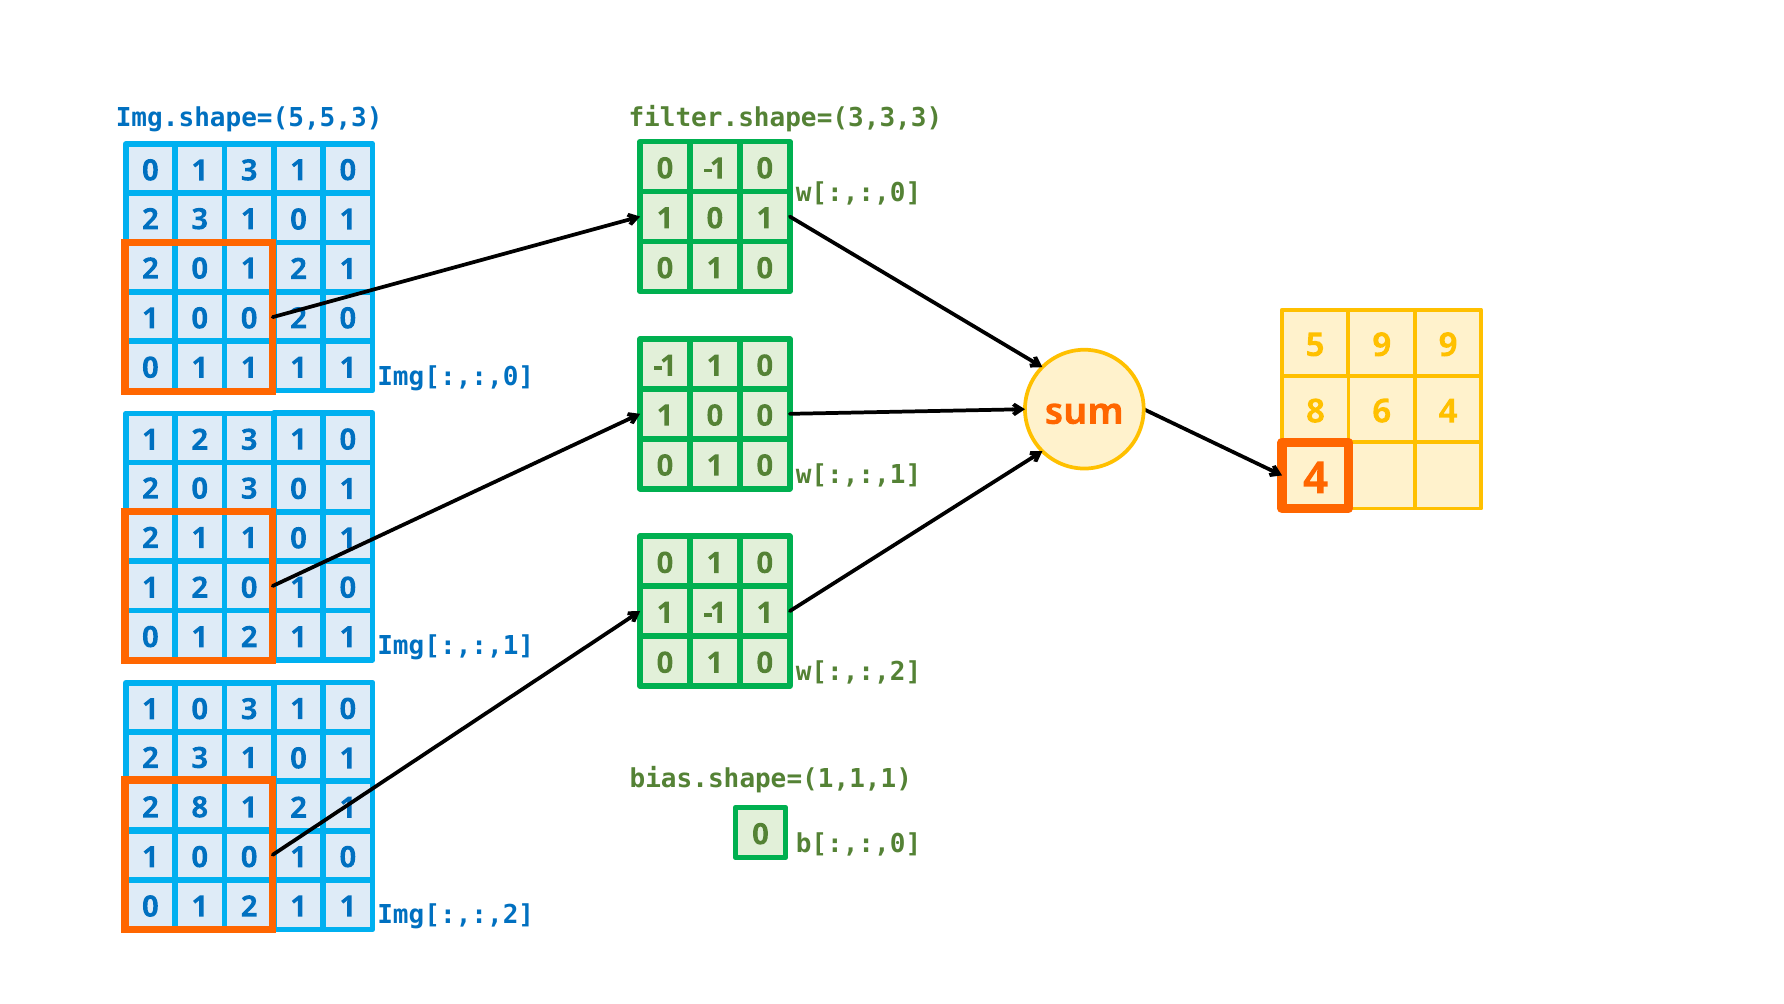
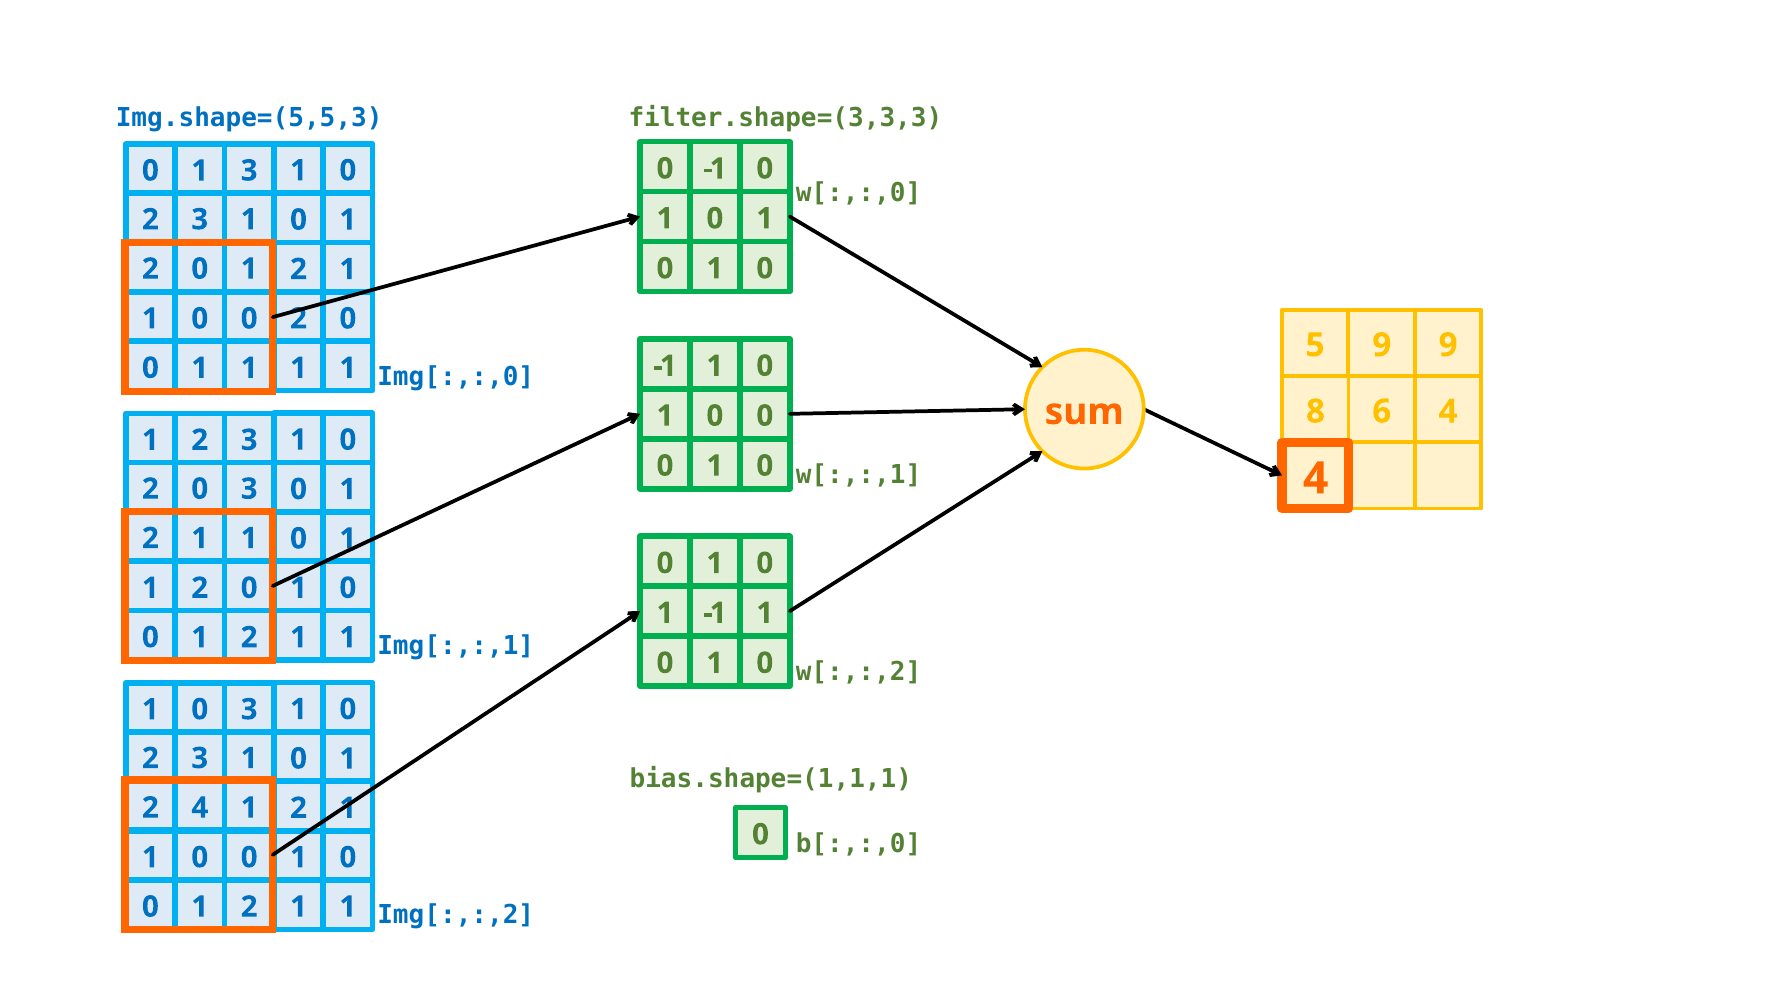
2 8: 8 -> 4 (200, 807)
